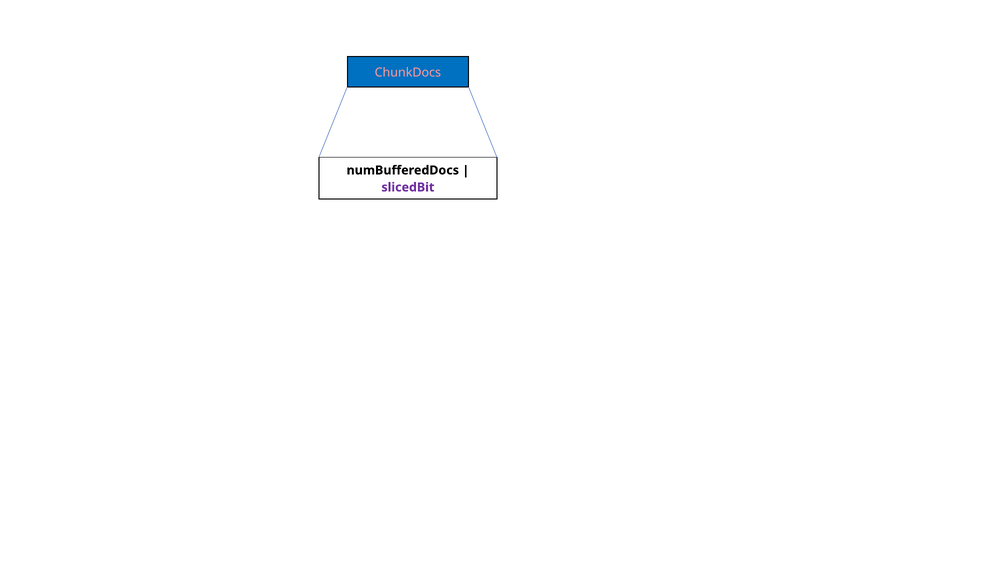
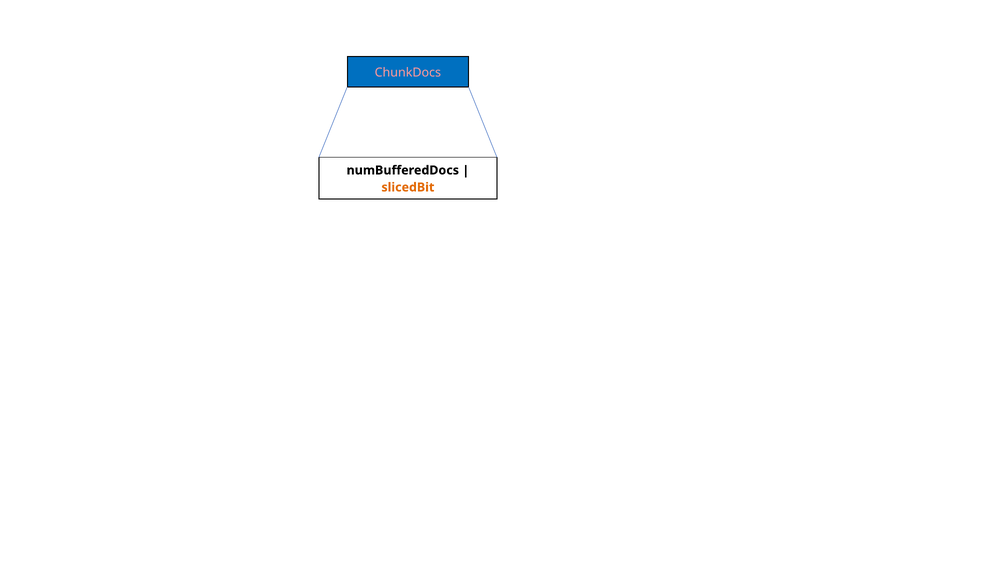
slicedBit colour: purple -> orange (408, 188)
